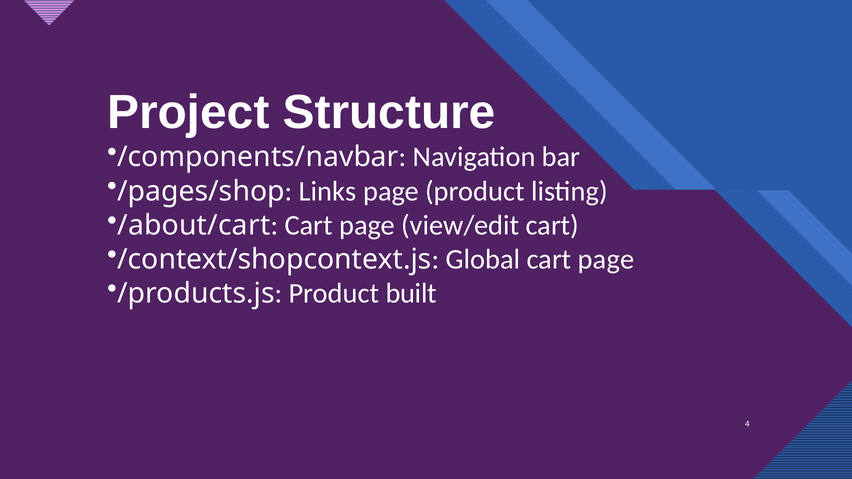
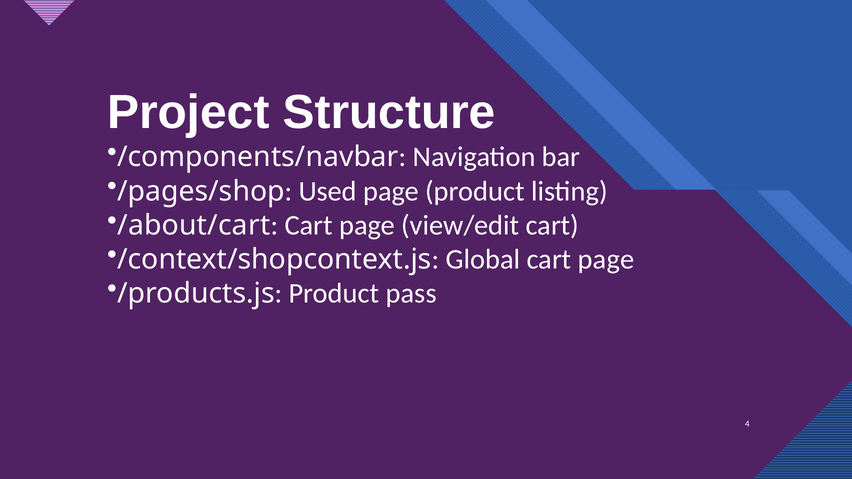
Links: Links -> Used (328, 191)
built: built -> pass (411, 294)
